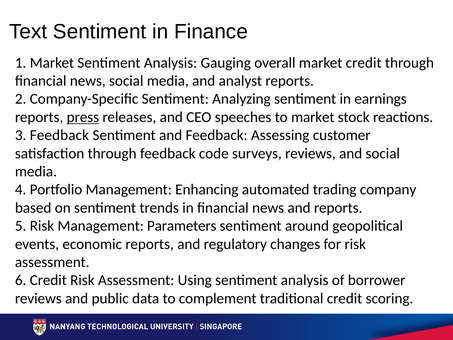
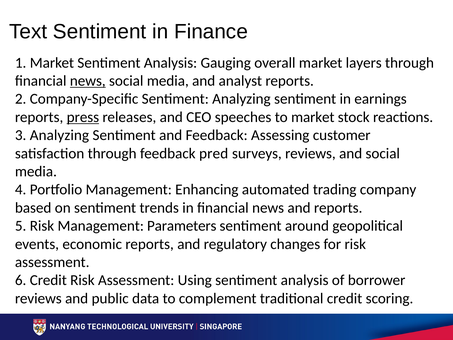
market credit: credit -> layers (364, 63)
news underline: none -> present (88, 81)
3 Feedback: Feedback -> Analyzing (59, 135)
code: code -> pred (214, 153)
